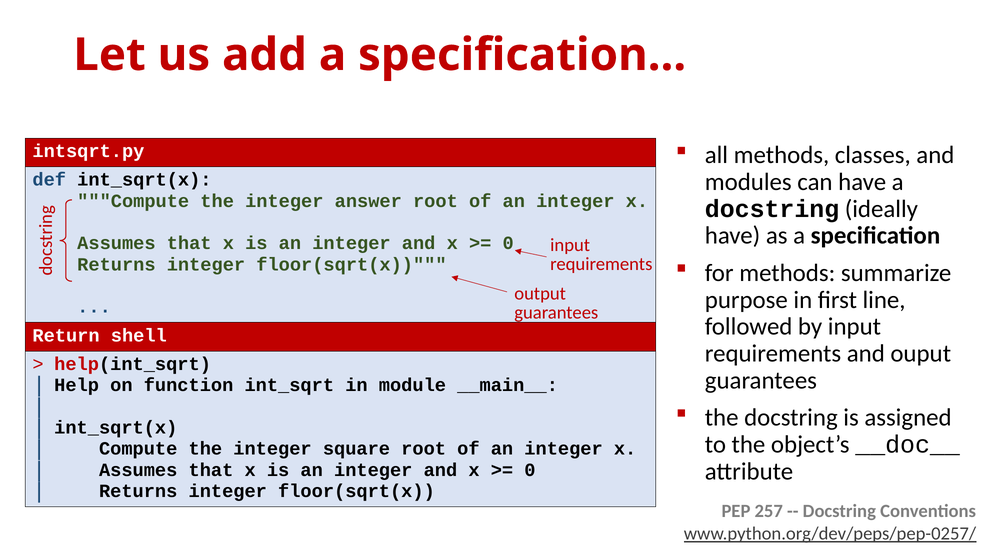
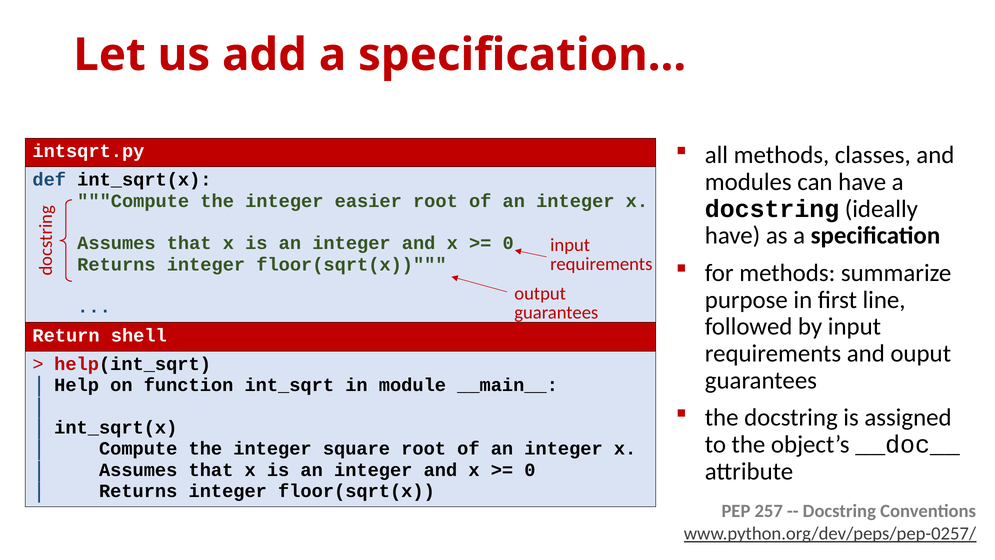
answer: answer -> easier (368, 201)
